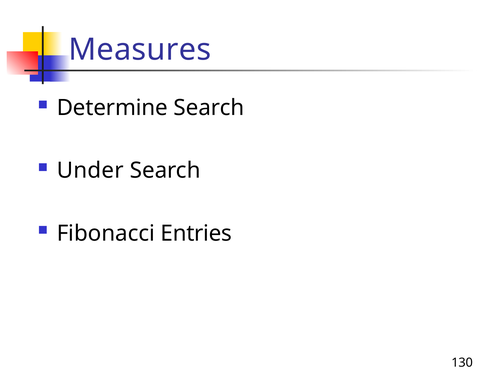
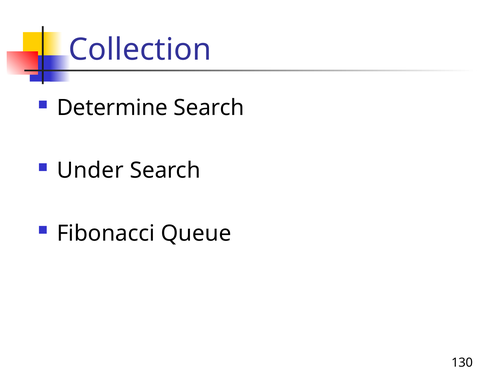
Measures: Measures -> Collection (140, 50)
Entries: Entries -> Queue (196, 233)
